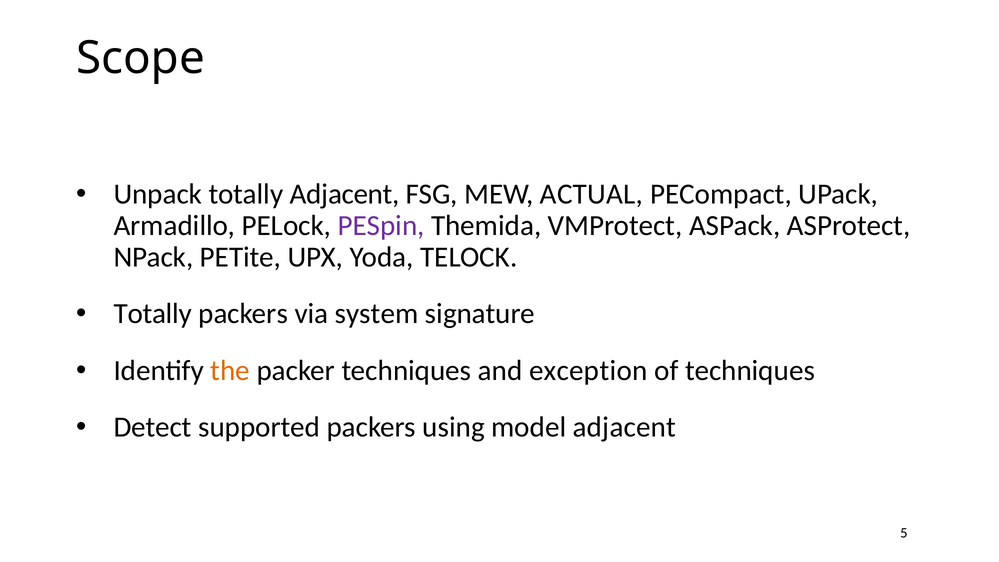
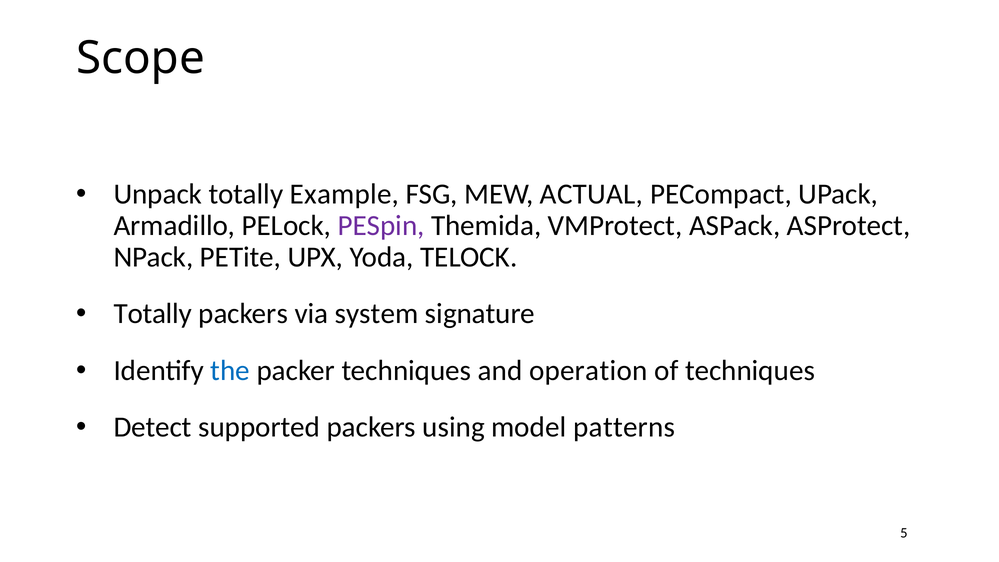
totally Adjacent: Adjacent -> Example (344, 194)
the colour: orange -> blue (230, 370)
exception: exception -> operation (588, 370)
model adjacent: adjacent -> patterns (624, 427)
